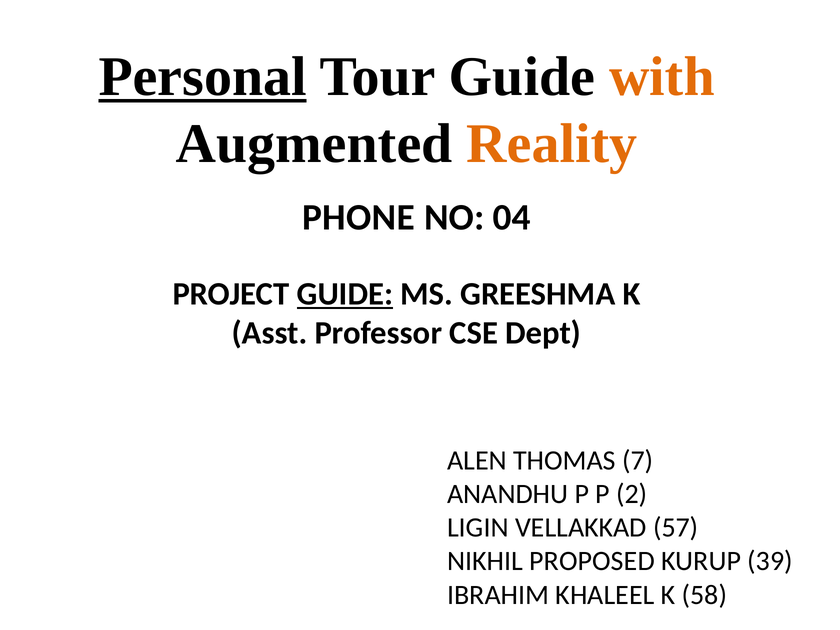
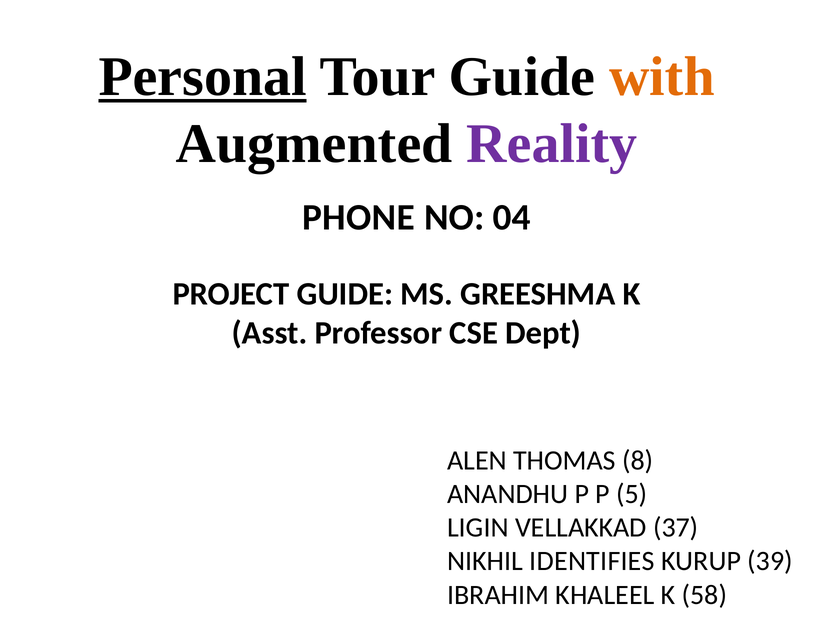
Reality colour: orange -> purple (552, 144)
GUIDE underline: present -> none (345, 294)
7: 7 -> 8 (638, 460)
2: 2 -> 5 (632, 494)
57: 57 -> 37 (676, 528)
PROPOSED: PROPOSED -> IDENTIFIES (592, 561)
